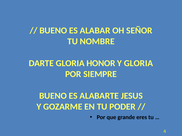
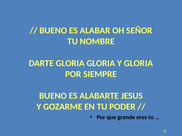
GLORIA HONOR: HONOR -> GLORIA (101, 63)
